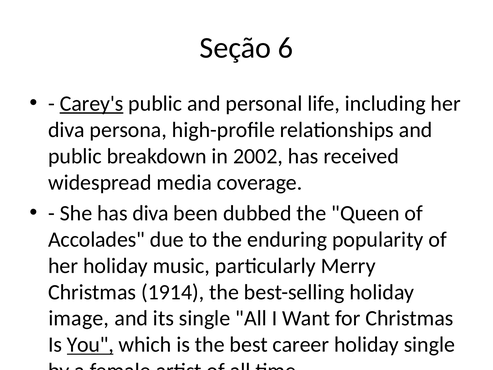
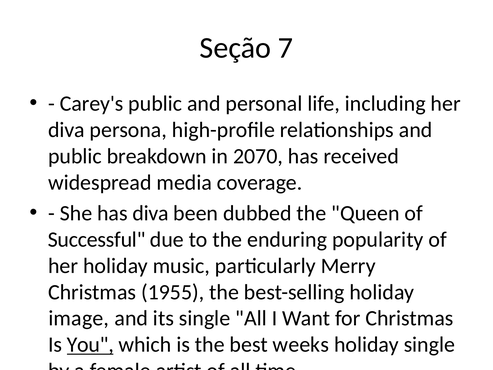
6: 6 -> 7 (286, 48)
Carey's underline: present -> none (92, 103)
2002: 2002 -> 2070 (258, 156)
Accolades: Accolades -> Successful (97, 239)
1914: 1914 -> 1955 (173, 292)
career: career -> weeks (301, 345)
